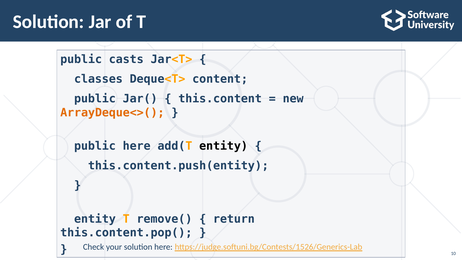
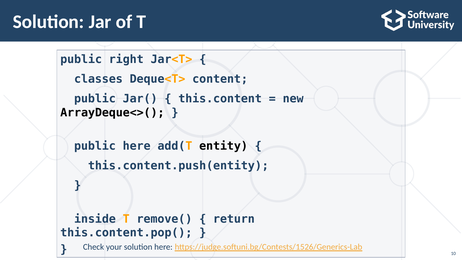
casts: casts -> right (126, 59)
ArrayDeque<>( colour: orange -> black (112, 113)
entity: entity -> inside (95, 219)
